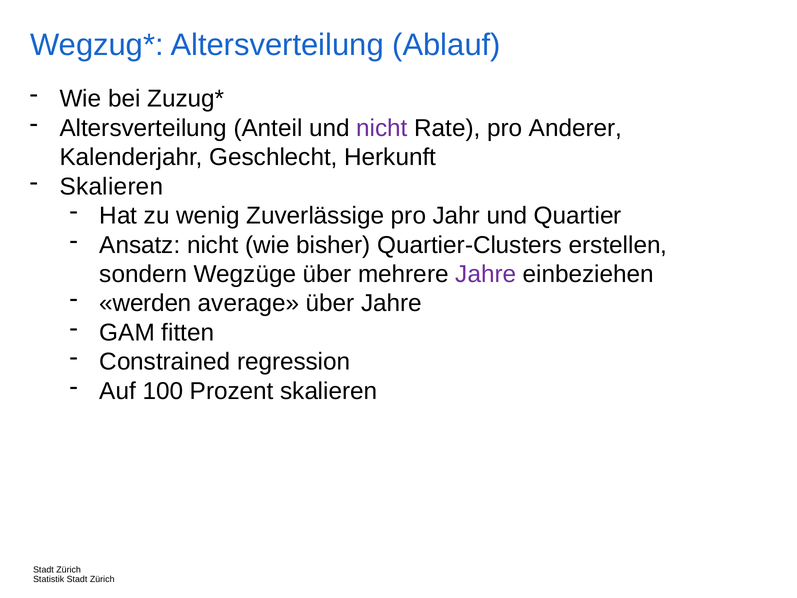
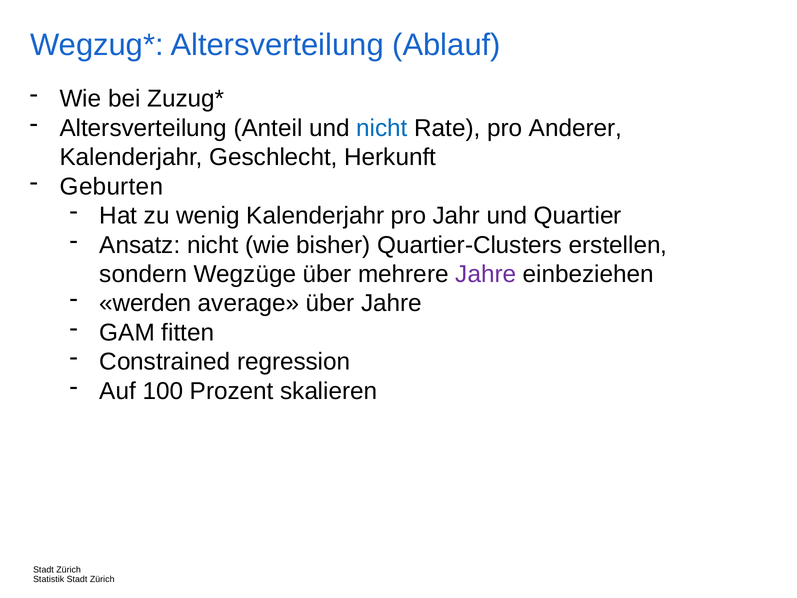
nicht colour: purple -> blue (382, 128)
Skalieren: Skalieren -> Geburten (111, 186)
wenig Zuverlässige: Zuverlässige -> Kalenderjahr (315, 216)
